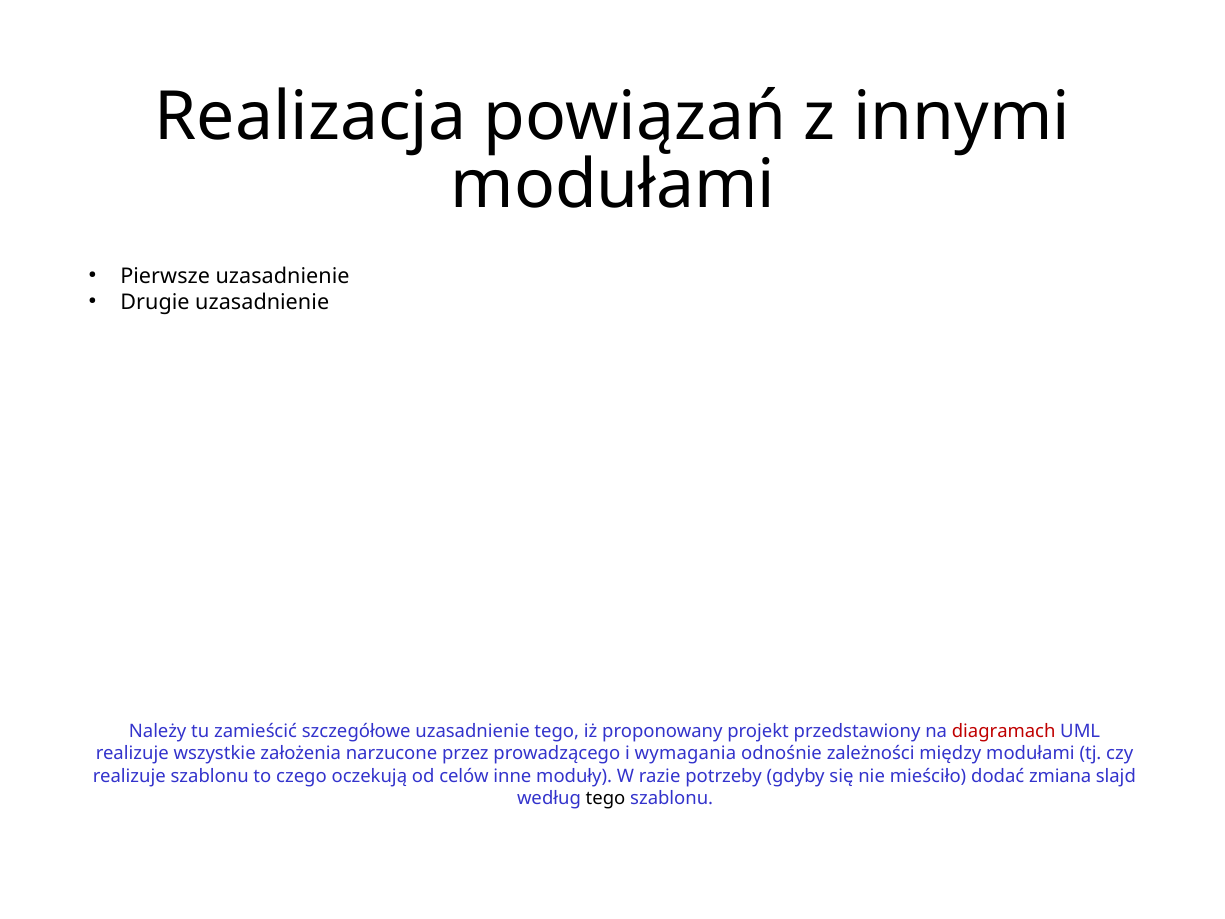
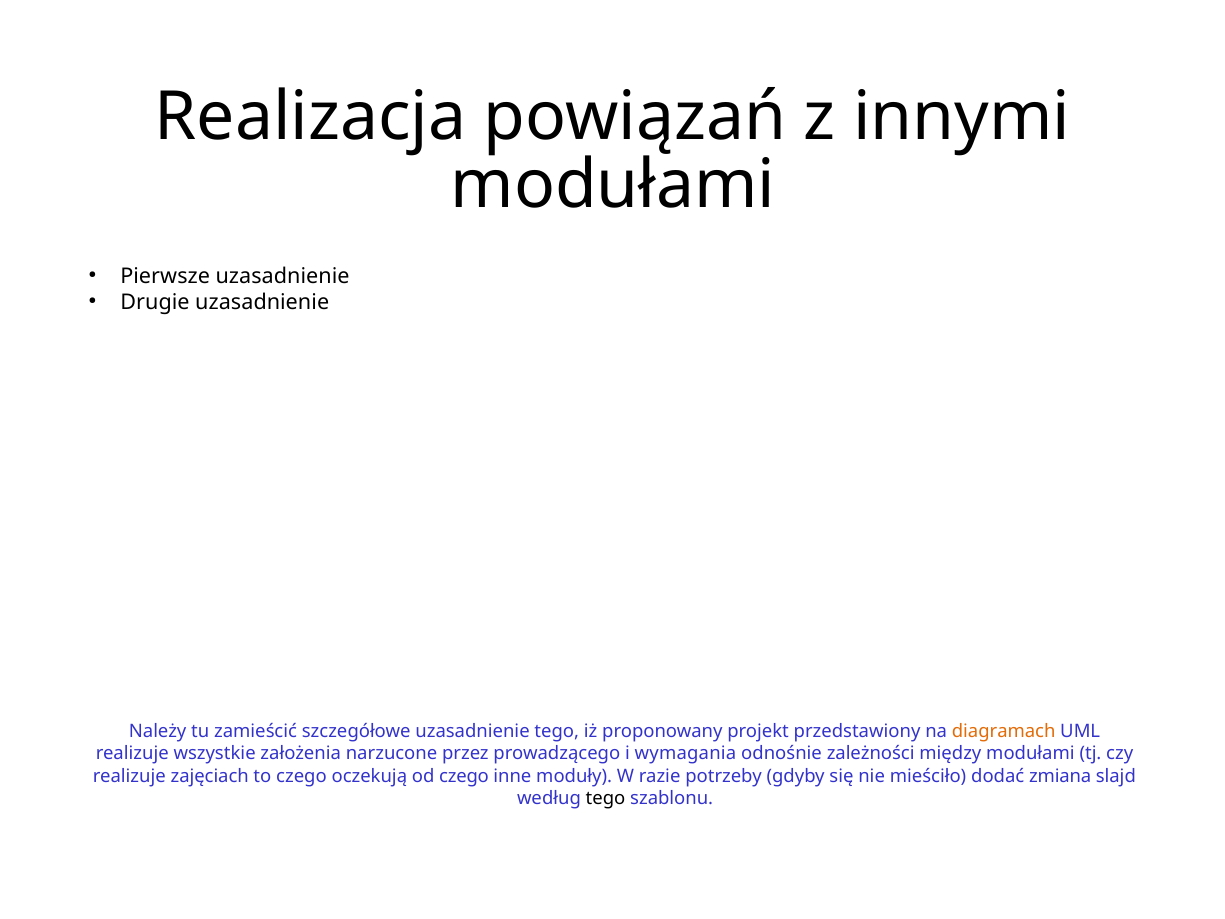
diagramach colour: red -> orange (1004, 731)
realizuje szablonu: szablonu -> zajęciach (210, 776)
od celów: celów -> czego (464, 776)
